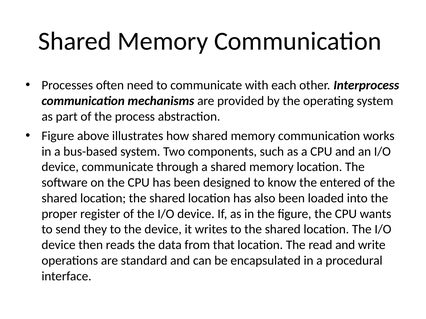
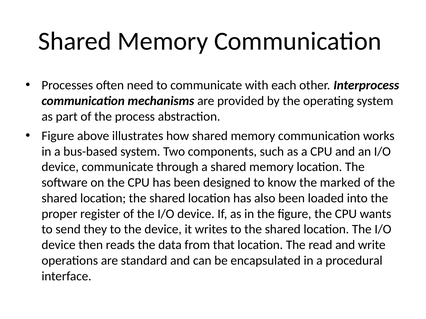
entered: entered -> marked (340, 183)
